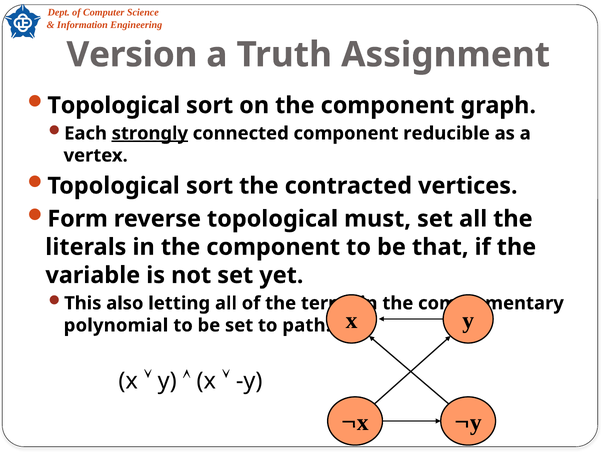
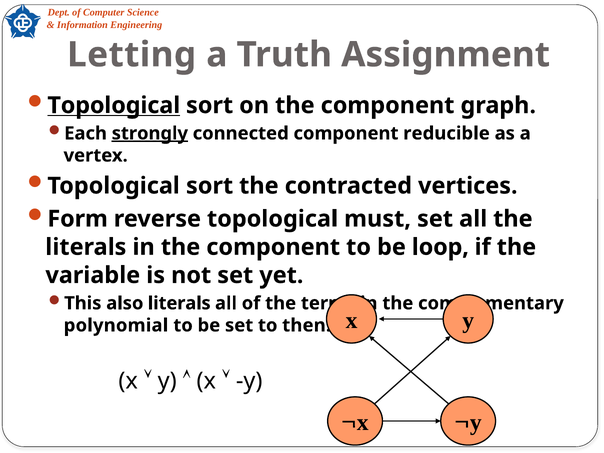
Version: Version -> Letting (132, 55)
Topological underline: none -> present (114, 105)
that: that -> loop (440, 247)
also letting: letting -> literals (179, 303)
path: path -> then (307, 325)
